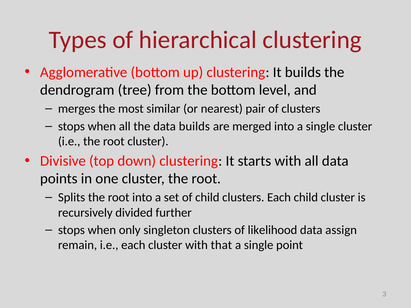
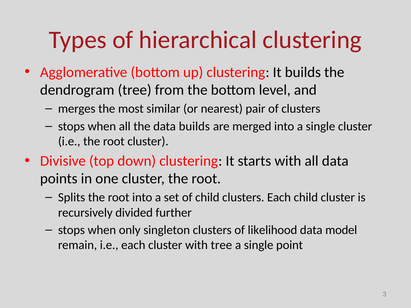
assign: assign -> model (341, 230)
with that: that -> tree (221, 245)
